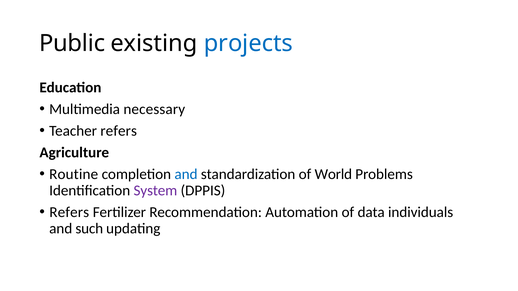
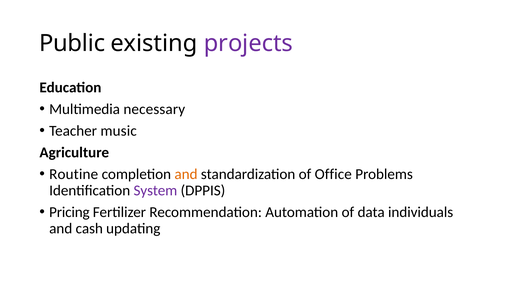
projects colour: blue -> purple (248, 44)
Teacher refers: refers -> music (119, 131)
and colour: blue -> orange (186, 174)
World: World -> Office (333, 174)
Refers: Refers -> Pricing (69, 212)
such: such -> cash (89, 229)
